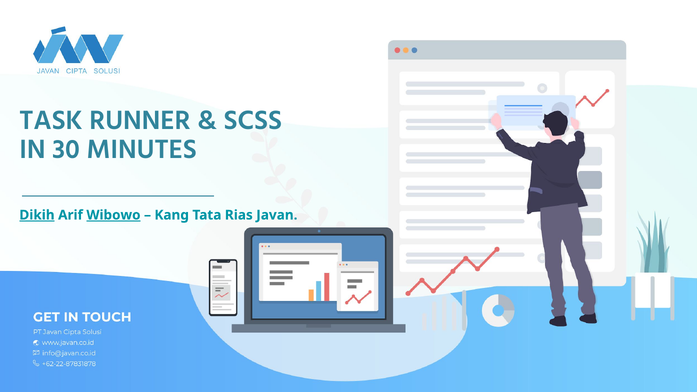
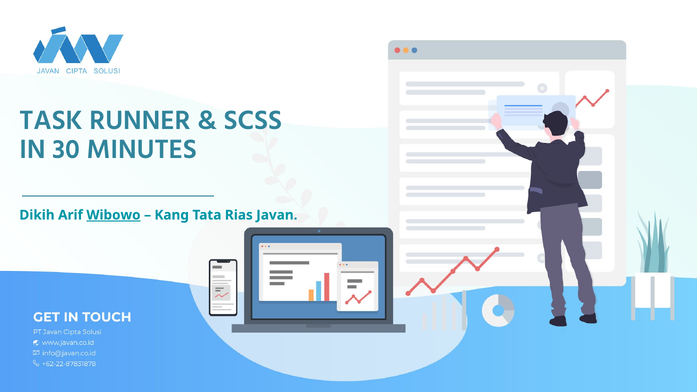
Dikih underline: present -> none (37, 215)
